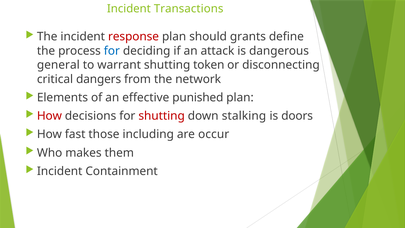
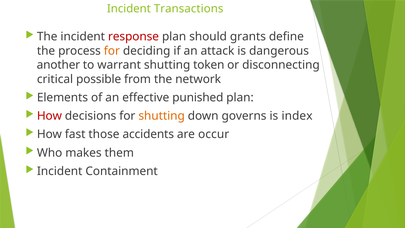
for colour: blue -> orange (112, 51)
general: general -> another (58, 65)
dangers: dangers -> possible (99, 79)
shutting colour: red -> orange (162, 116)
stalking: stalking -> governs (244, 116)
doors: doors -> index (297, 116)
including: including -> accidents (148, 134)
